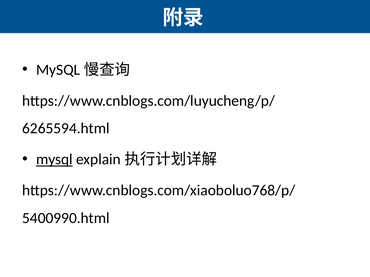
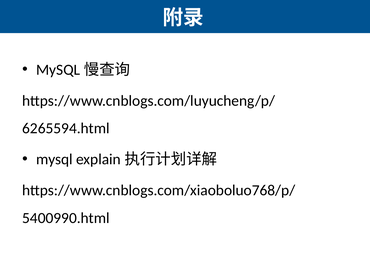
mysql underline: present -> none (54, 160)
